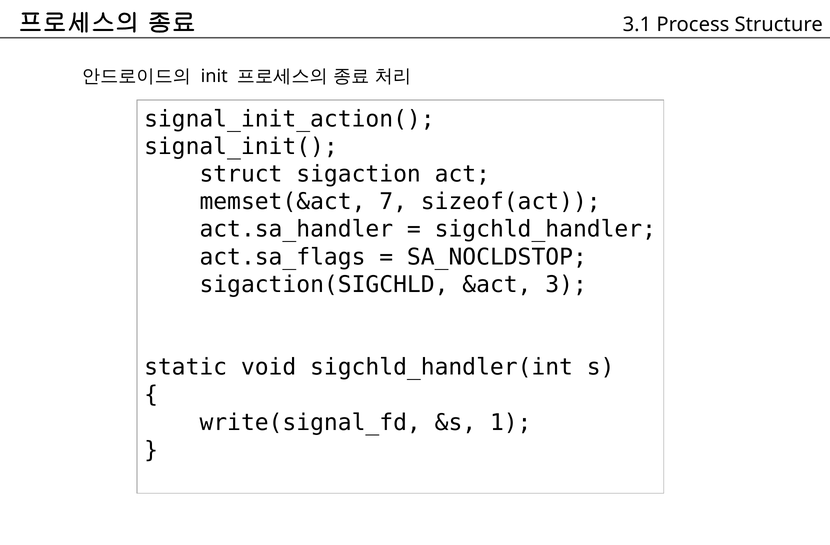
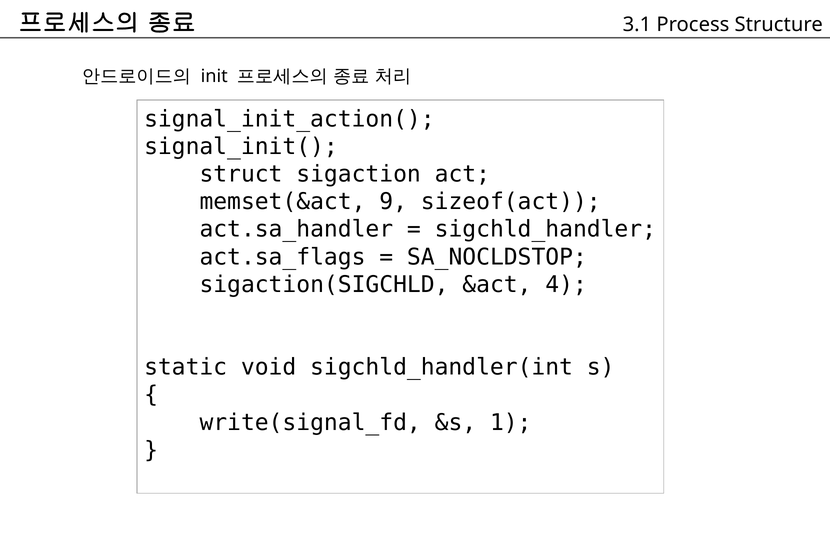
7: 7 -> 9 (393, 202)
3: 3 -> 4 (566, 285)
